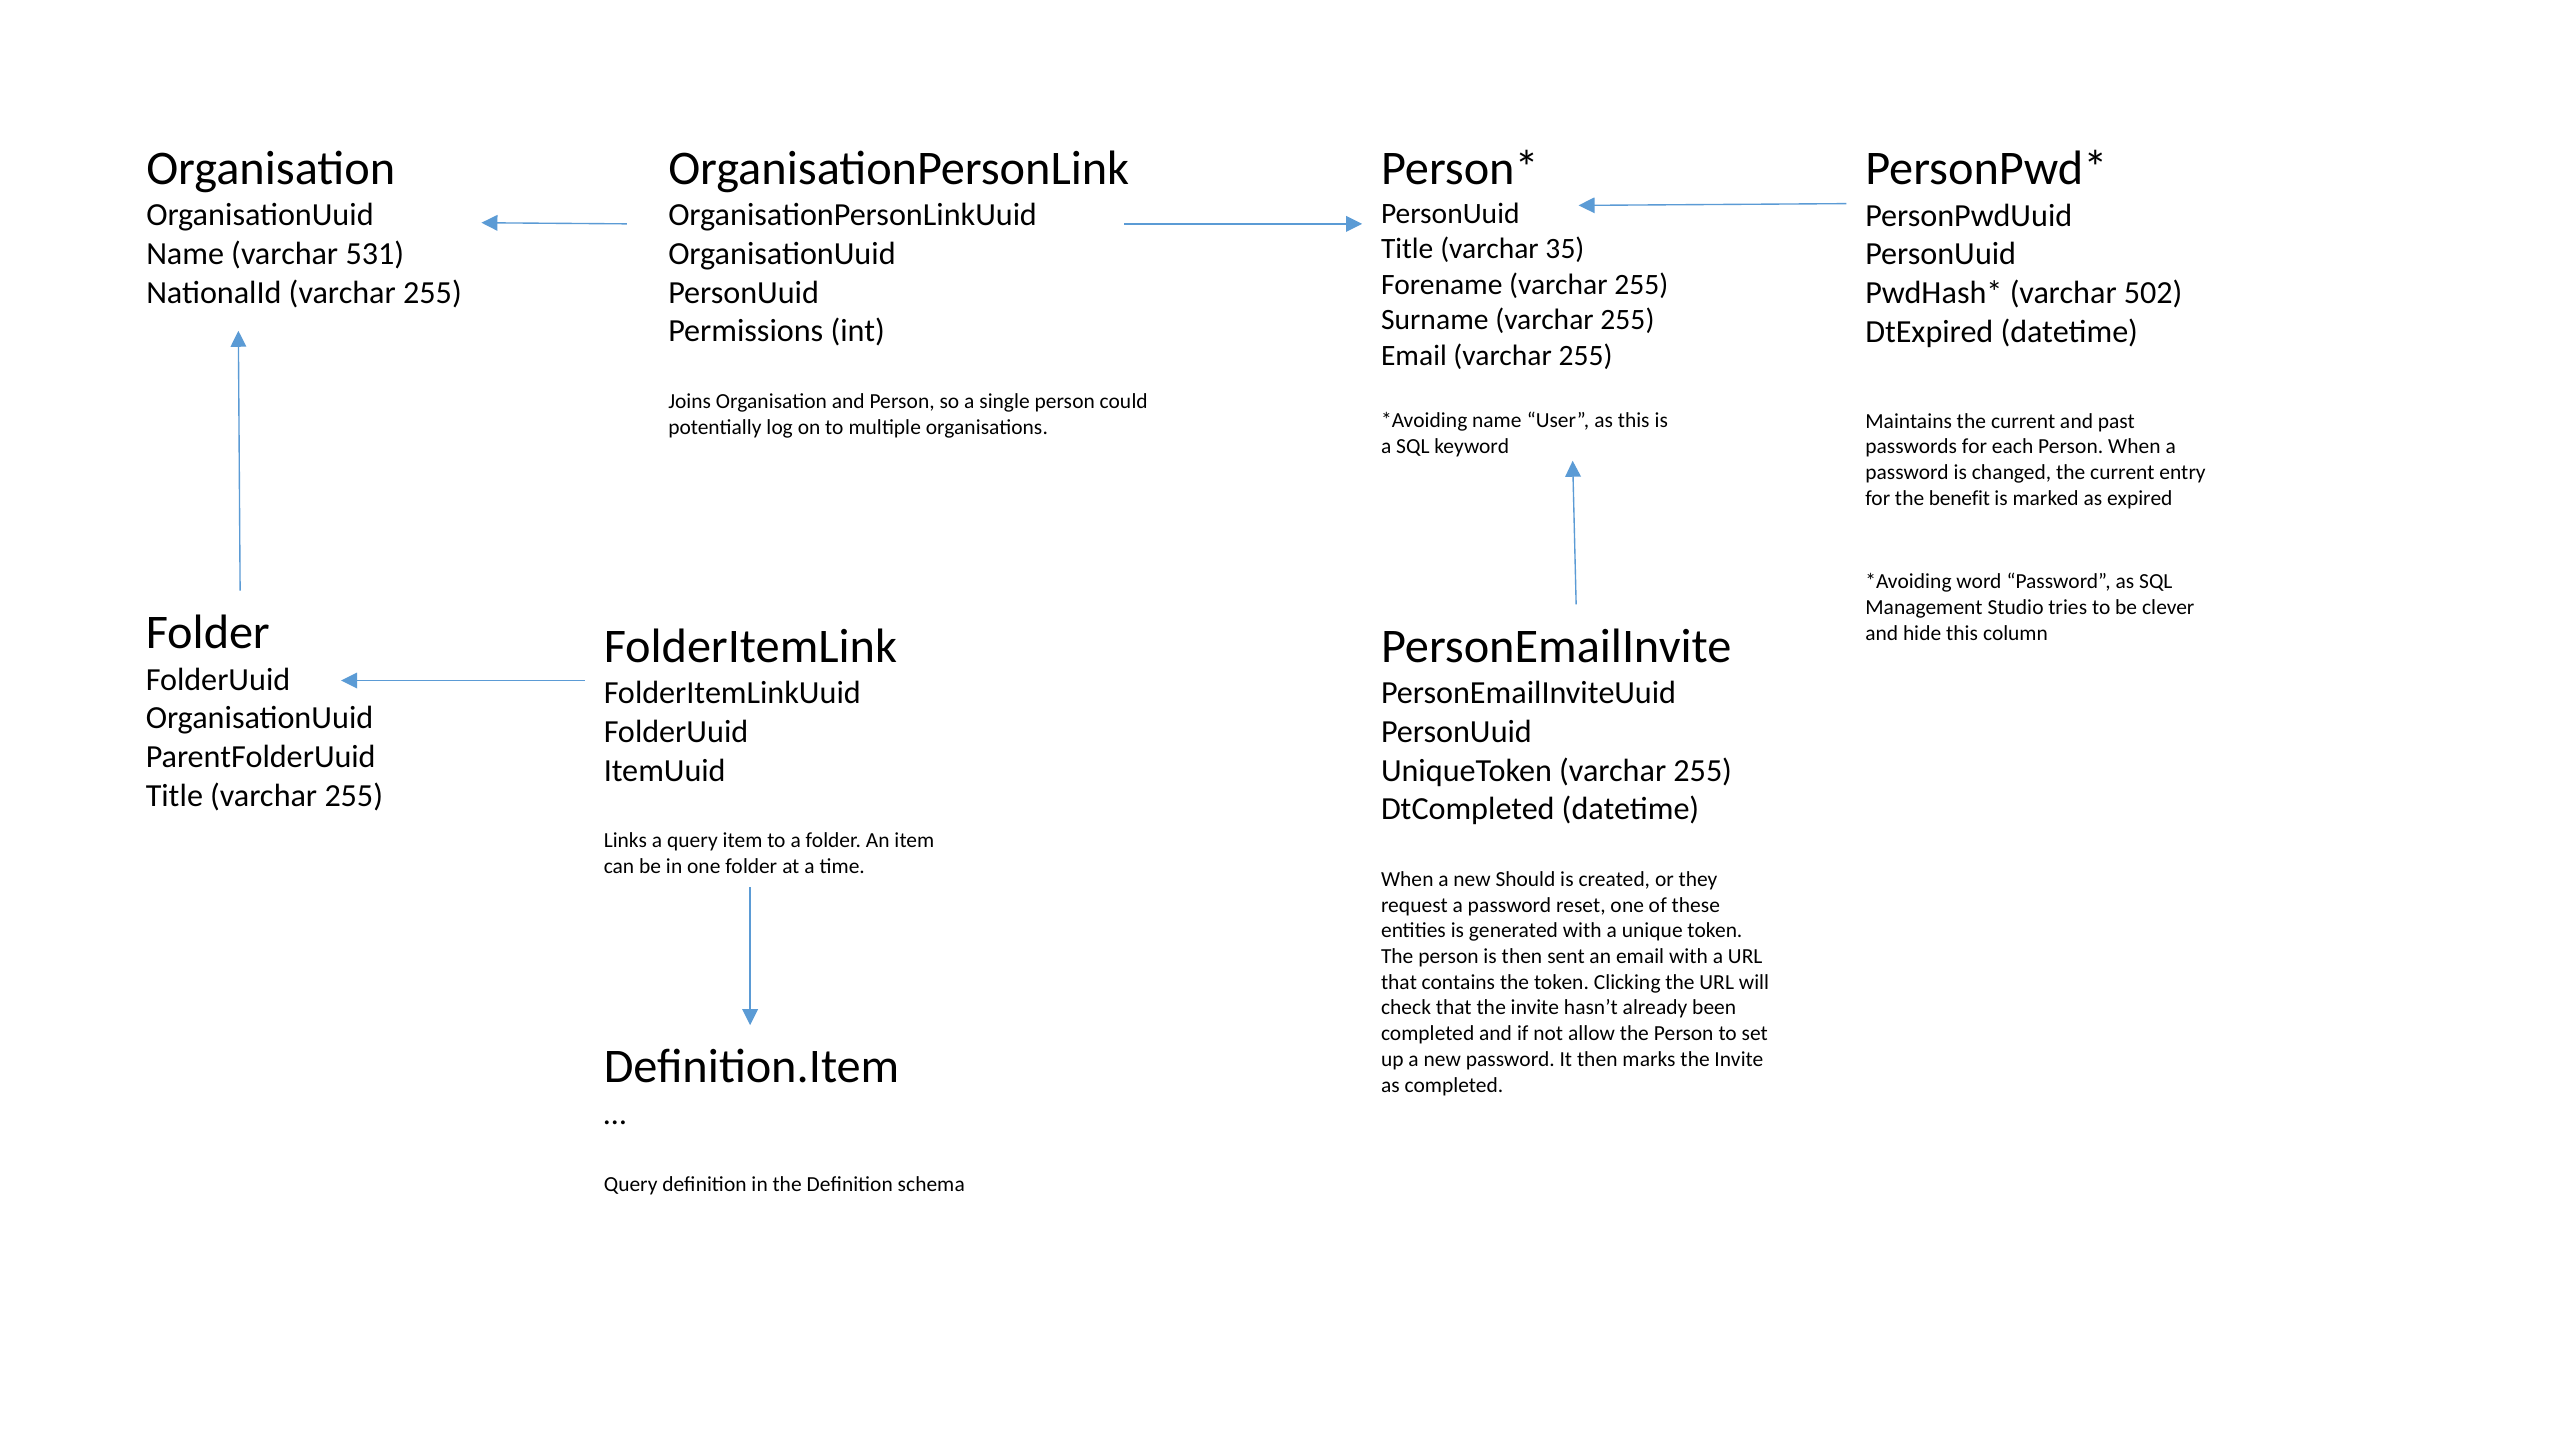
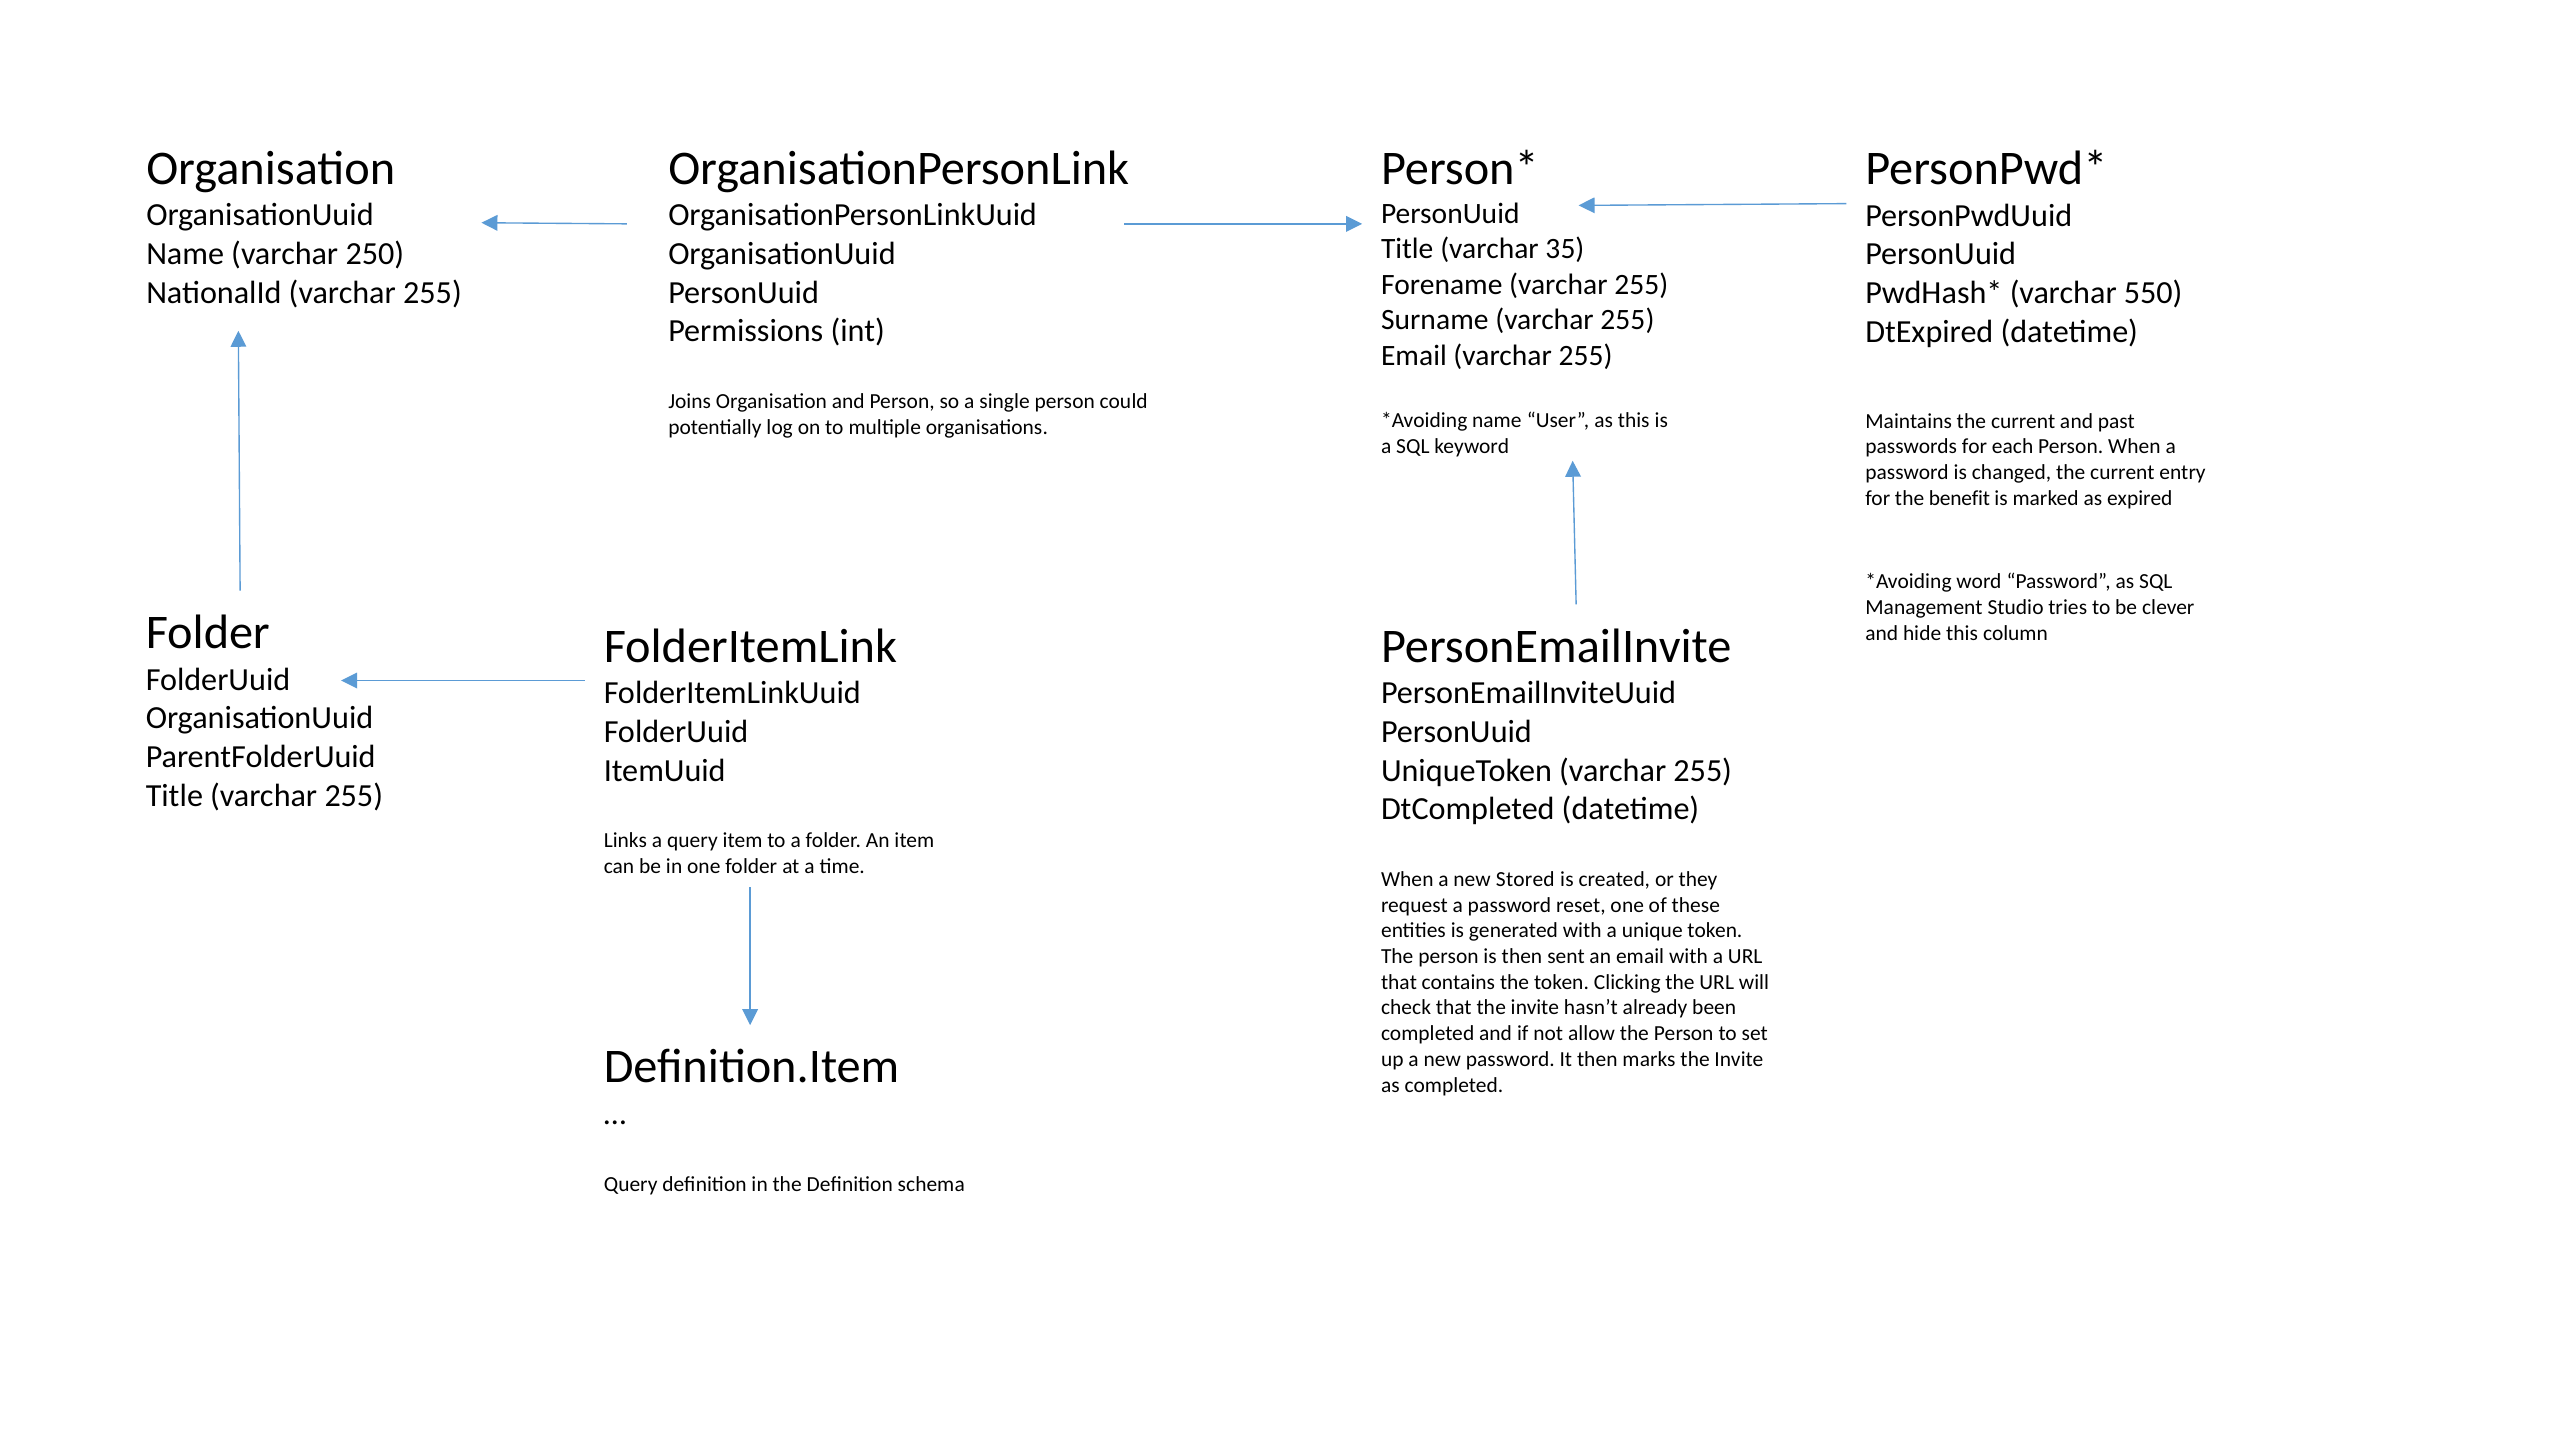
531: 531 -> 250 (375, 254)
502: 502 -> 550 (2153, 293)
Should: Should -> Stored (1525, 879)
